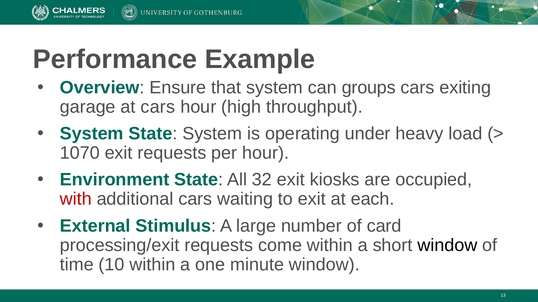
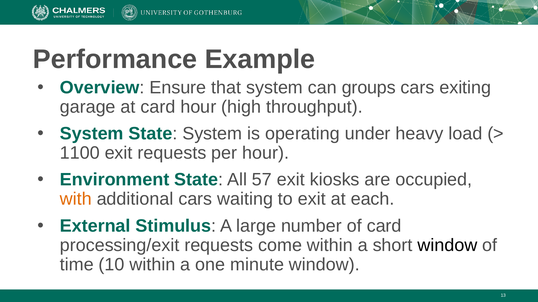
at cars: cars -> card (158, 107)
1070: 1070 -> 1100 (80, 153)
32: 32 -> 57 (262, 180)
with colour: red -> orange (76, 199)
